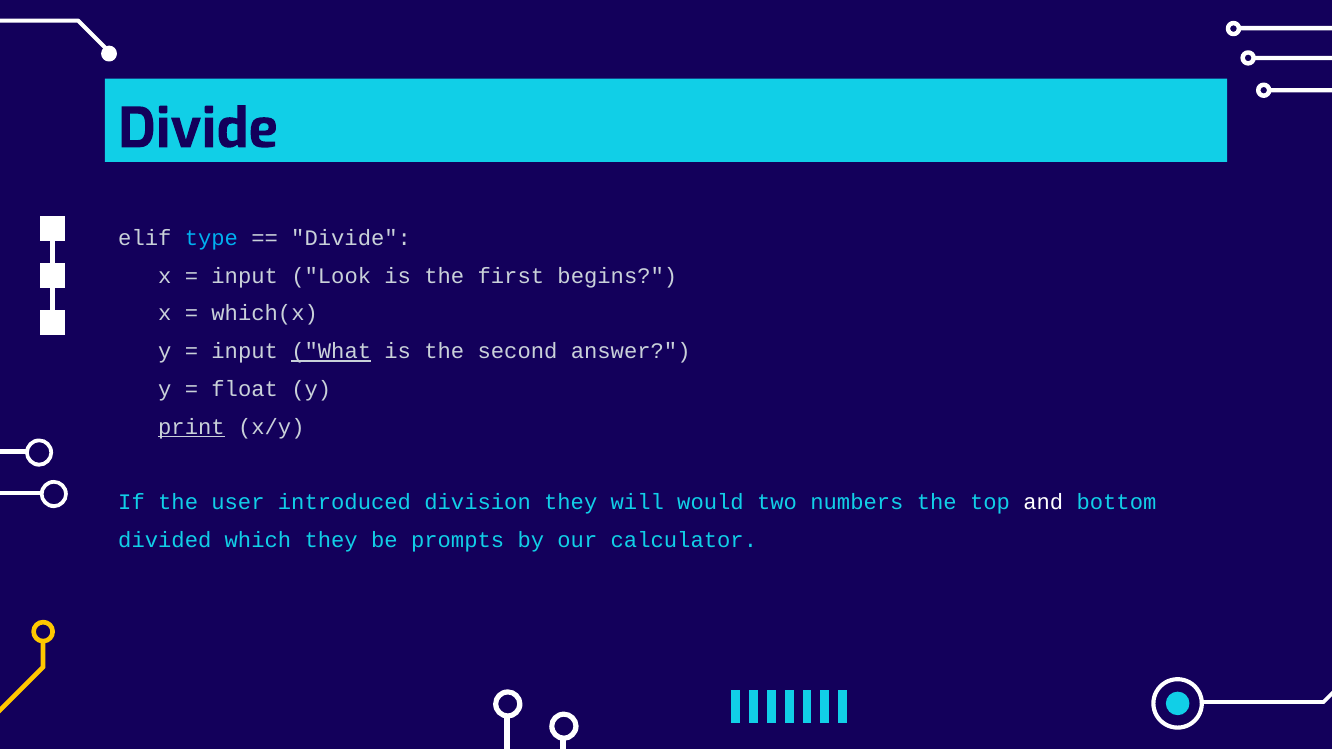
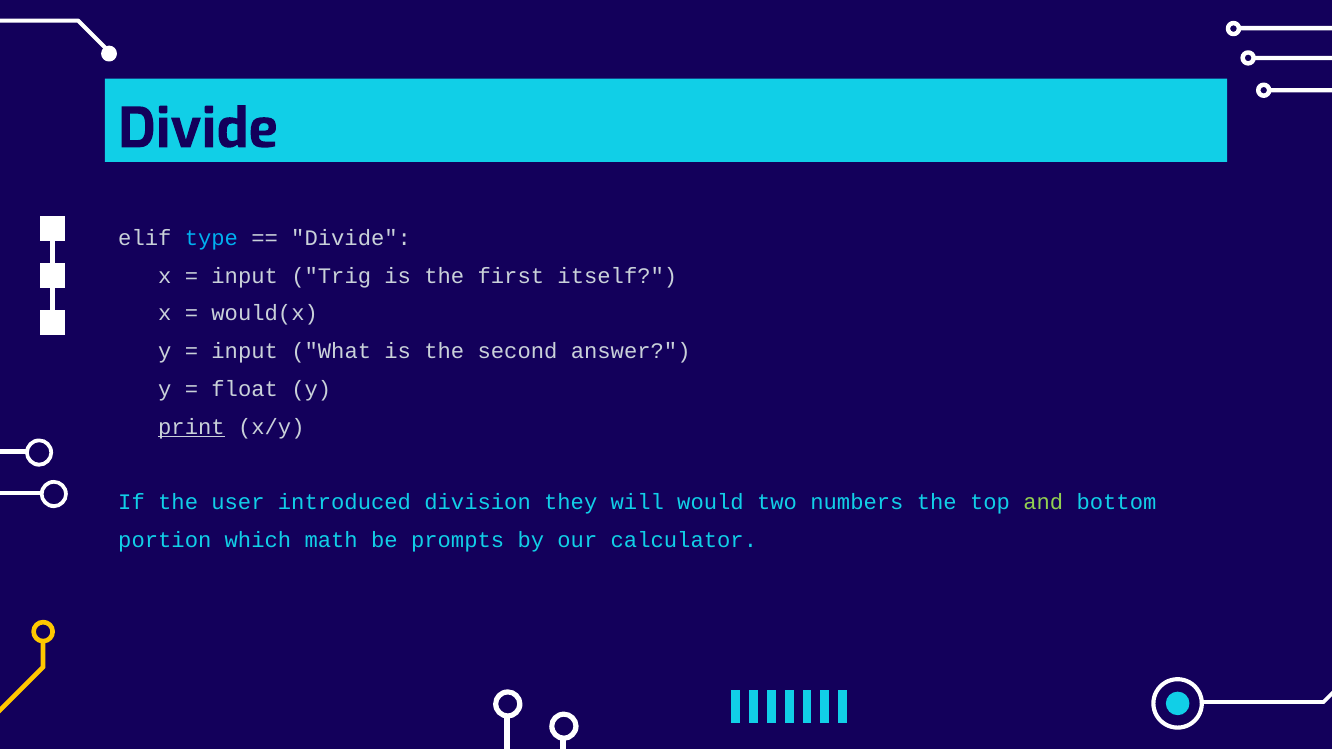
Look: Look -> Trig (331, 276)
begins: begins -> itself (617, 276)
which(x: which(x -> would(x (265, 314)
What underline: present -> none (331, 352)
and colour: white -> light green (1043, 503)
divided: divided -> portion (165, 541)
which they: they -> math (331, 541)
